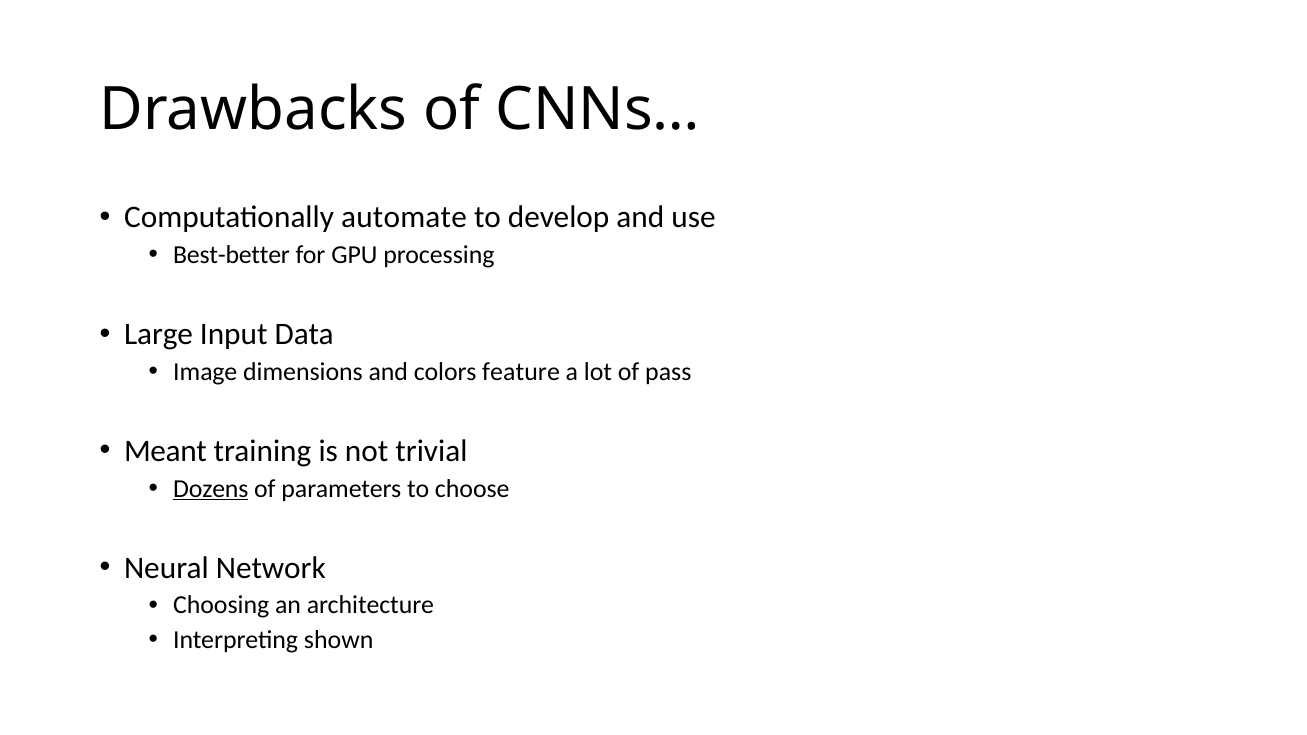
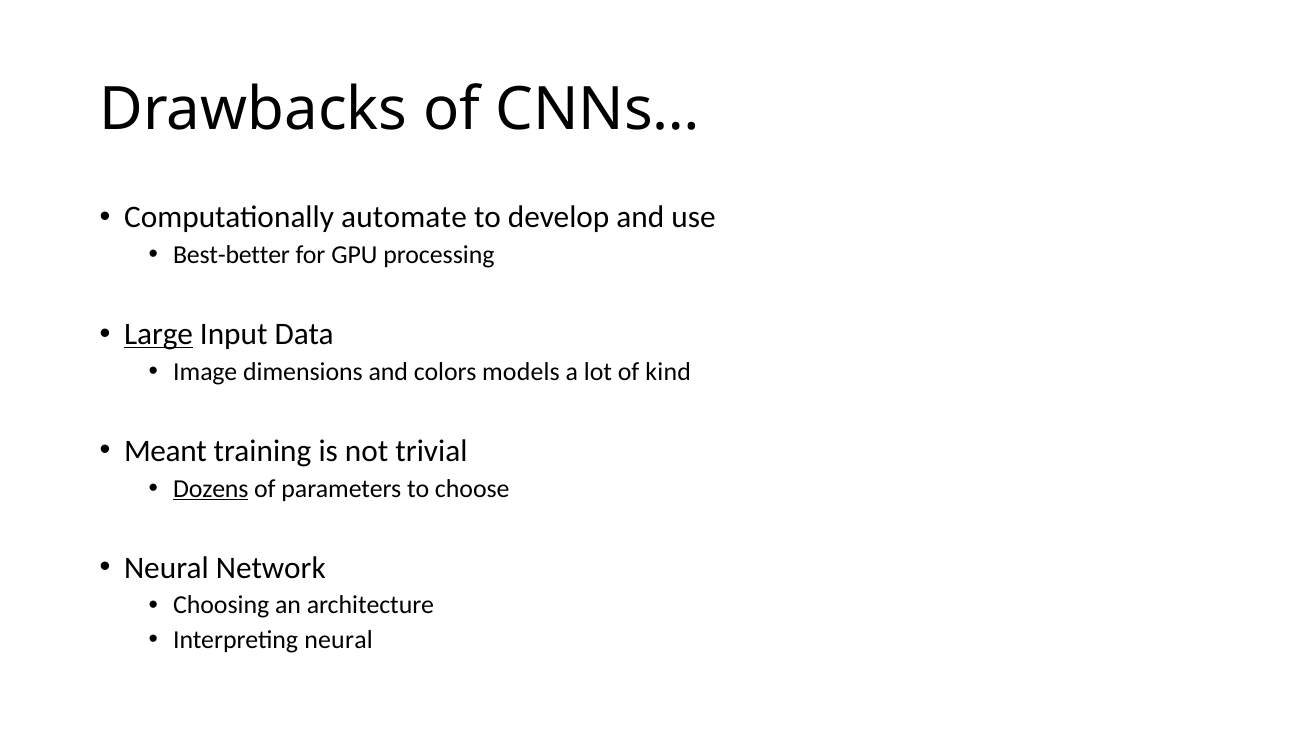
Large underline: none -> present (159, 334)
feature: feature -> models (521, 372)
pass: pass -> kind (668, 372)
Interpreting shown: shown -> neural (339, 640)
